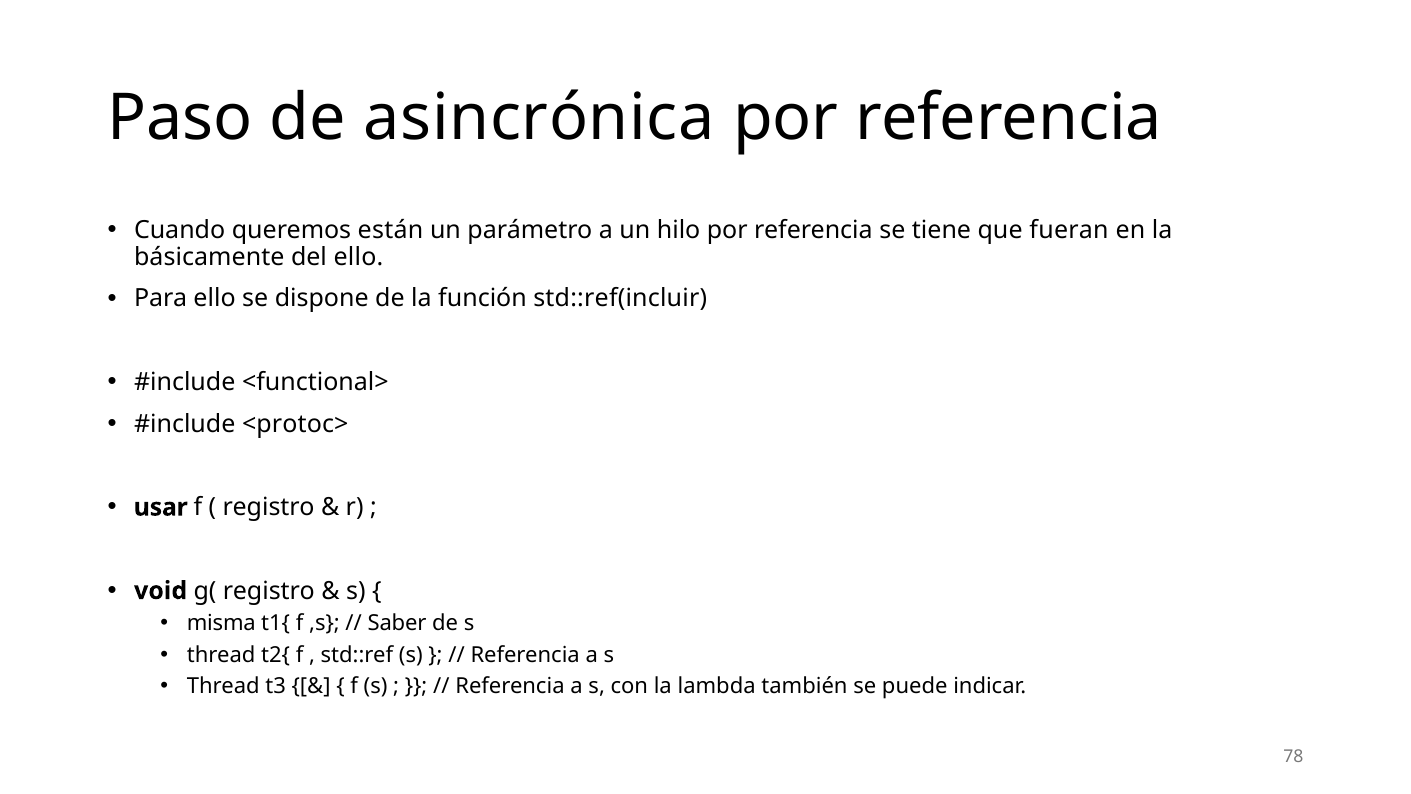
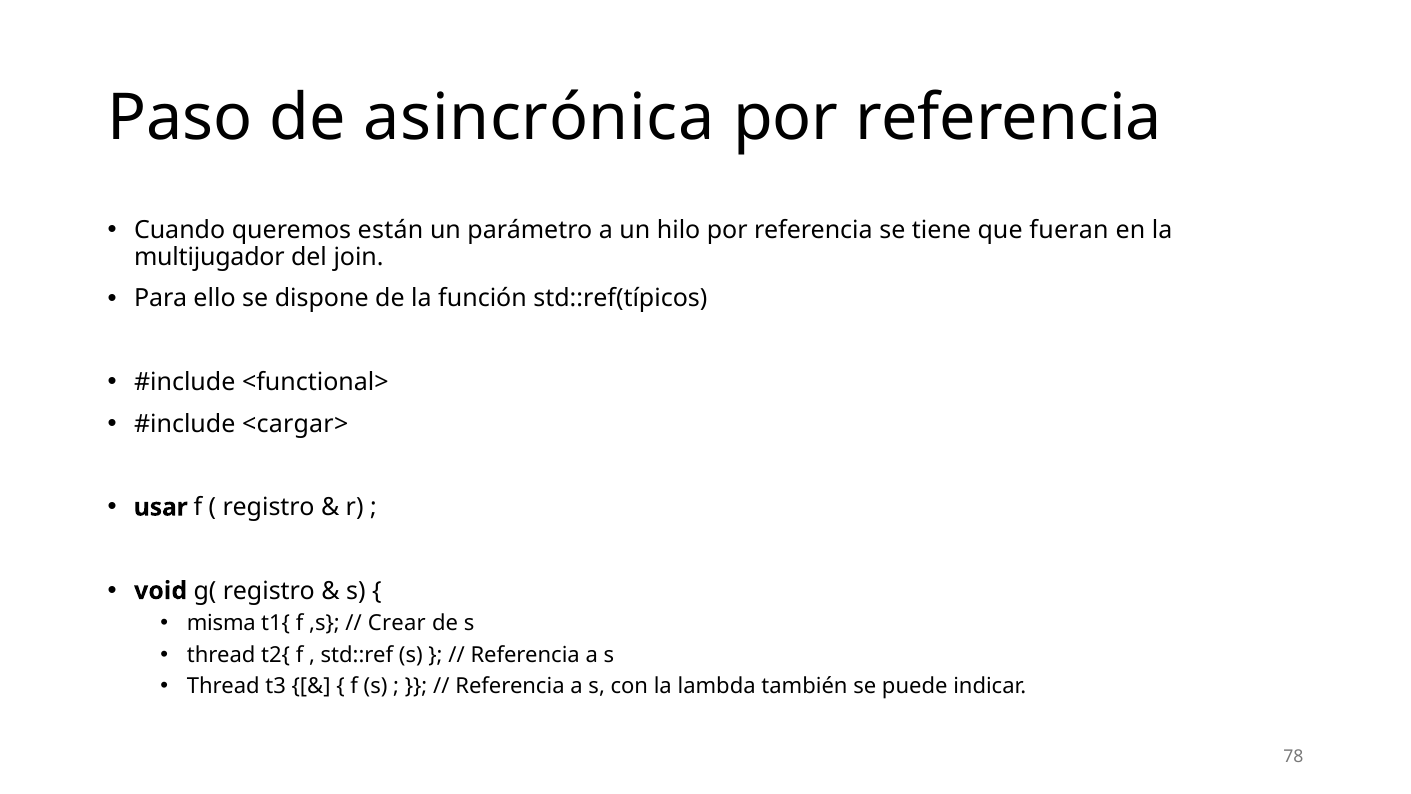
básicamente: básicamente -> multijugador (209, 257)
del ello: ello -> join (359, 257)
std::ref(incluir: std::ref(incluir -> std::ref(típicos (620, 299)
<protoc>: <protoc> -> <cargar> (295, 424)
Saber: Saber -> Crear (397, 623)
